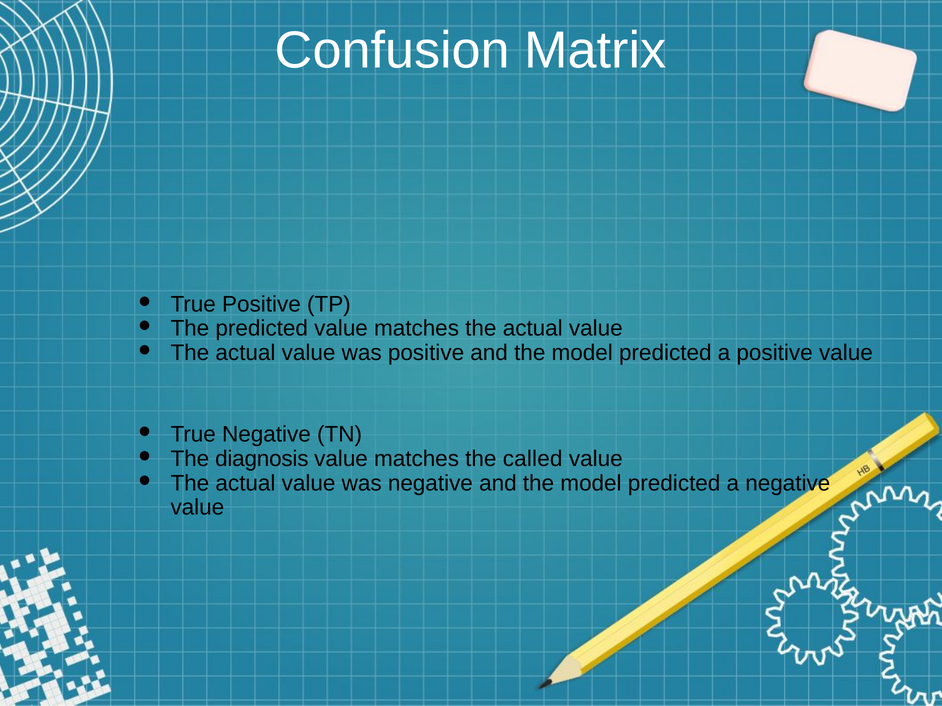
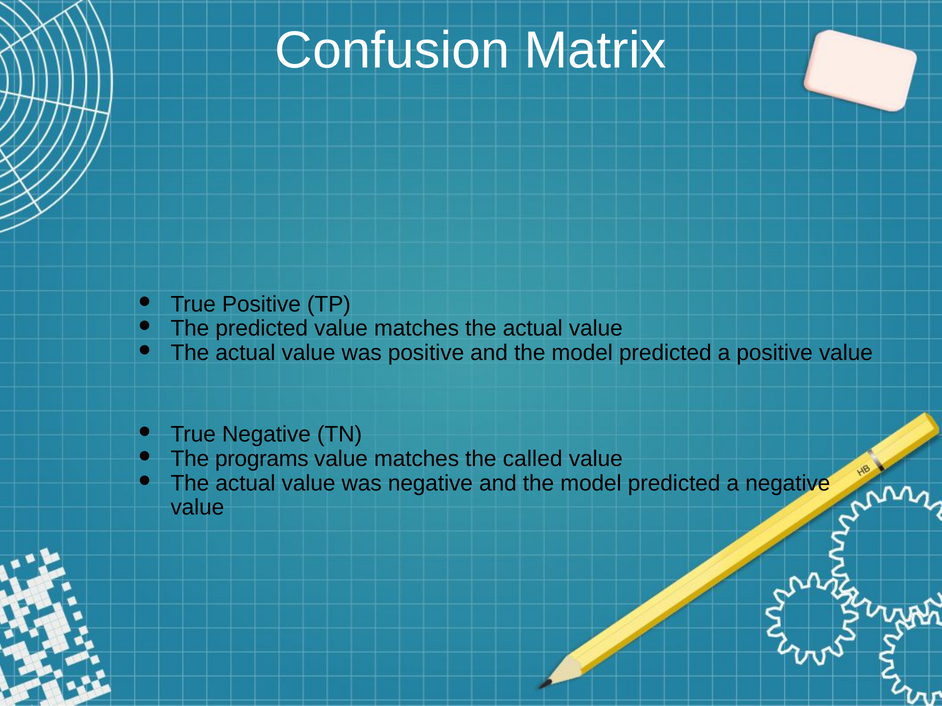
diagnosis: diagnosis -> programs (262, 459)
